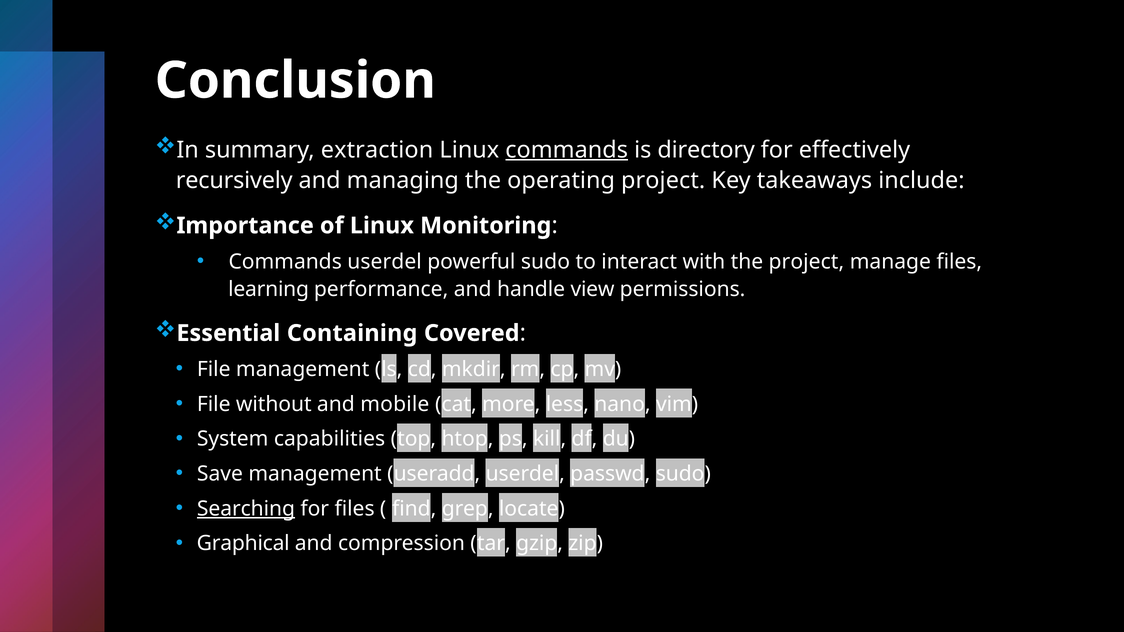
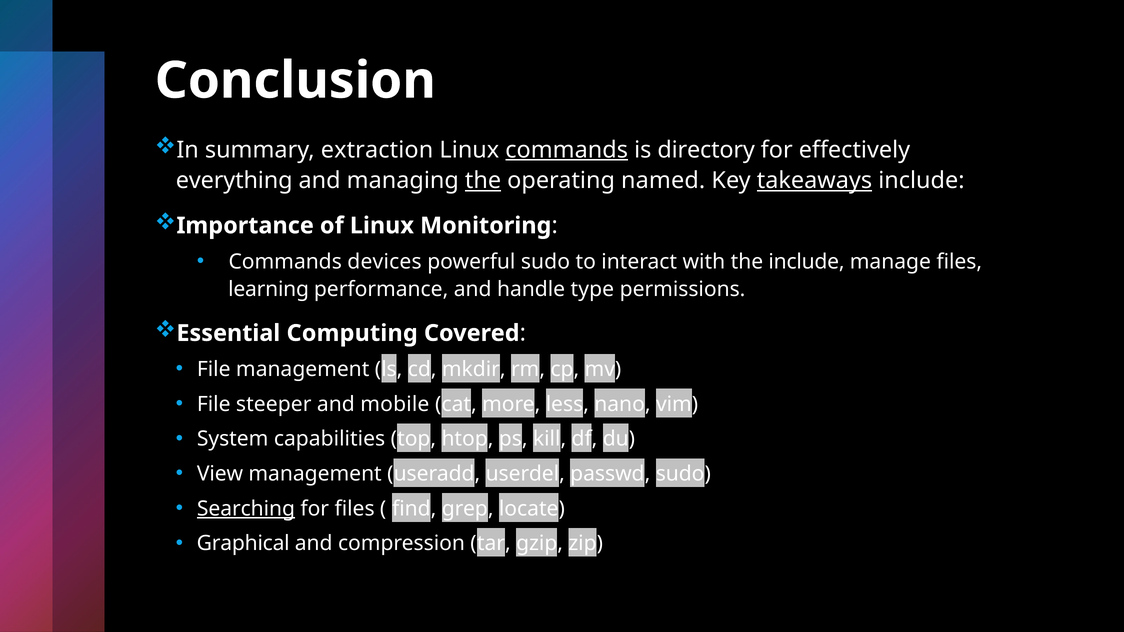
recursively: recursively -> everything (234, 181)
the underline: none -> present (483, 181)
operating project: project -> named (663, 181)
takeaways underline: none -> present (814, 181)
Commands userdel: userdel -> devices (385, 262)
the project: project -> include (807, 262)
view: view -> type (592, 290)
Containing: Containing -> Computing (352, 333)
without: without -> steeper (274, 404)
Save: Save -> View (220, 474)
